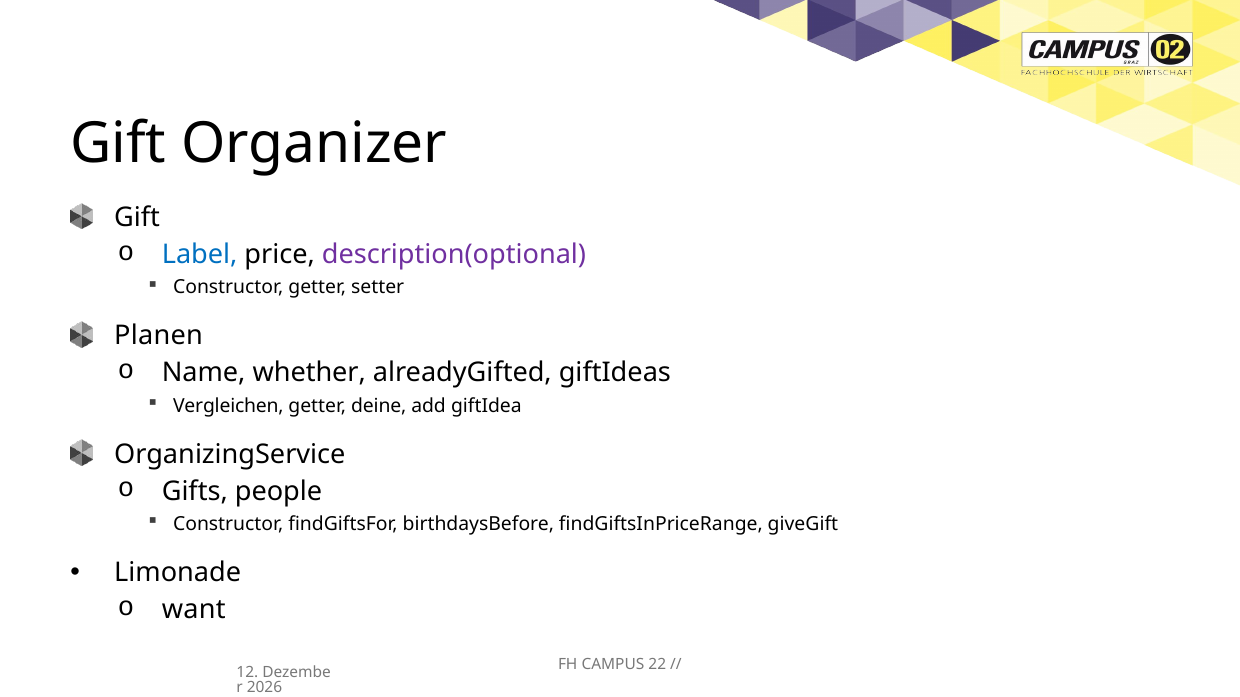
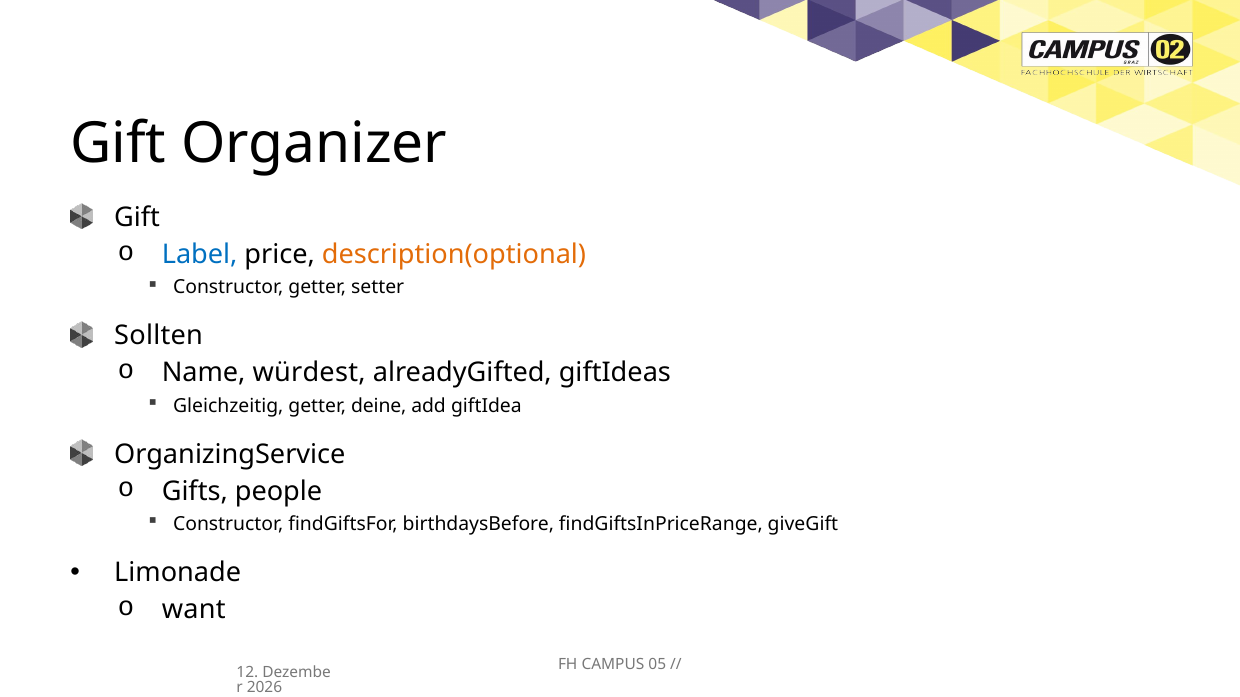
description(optional colour: purple -> orange (454, 255)
Planen: Planen -> Sollten (159, 336)
whether: whether -> würdest (309, 373)
Vergleichen: Vergleichen -> Gleichzeitig (228, 406)
22: 22 -> 05 (657, 665)
